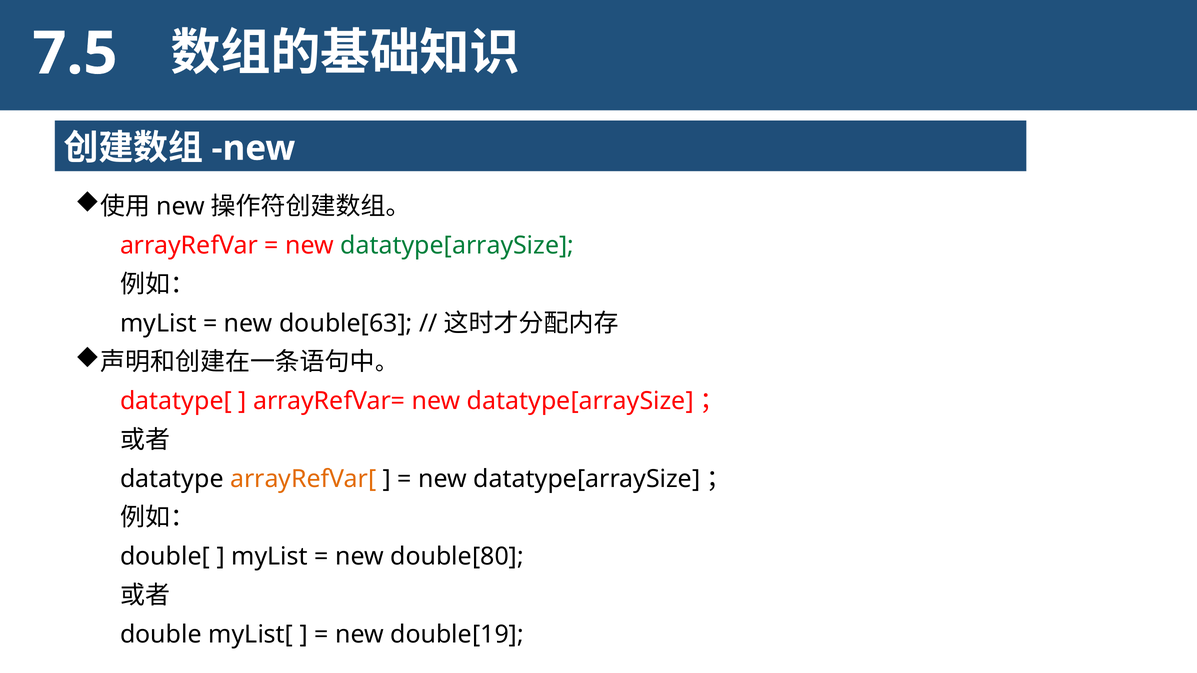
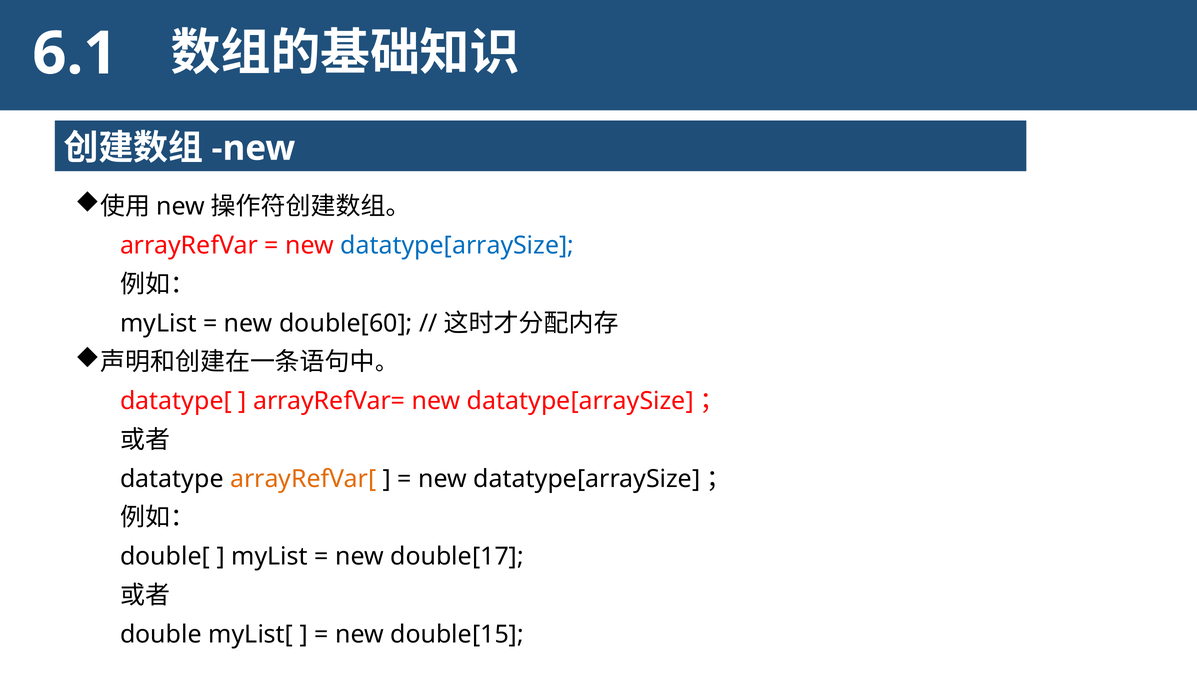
7.5: 7.5 -> 6.1 (75, 54)
datatype[arraySize colour: green -> blue (457, 246)
double[63: double[63 -> double[60 (346, 323)
double[80: double[80 -> double[17 (457, 557)
double[19: double[19 -> double[15 (457, 635)
